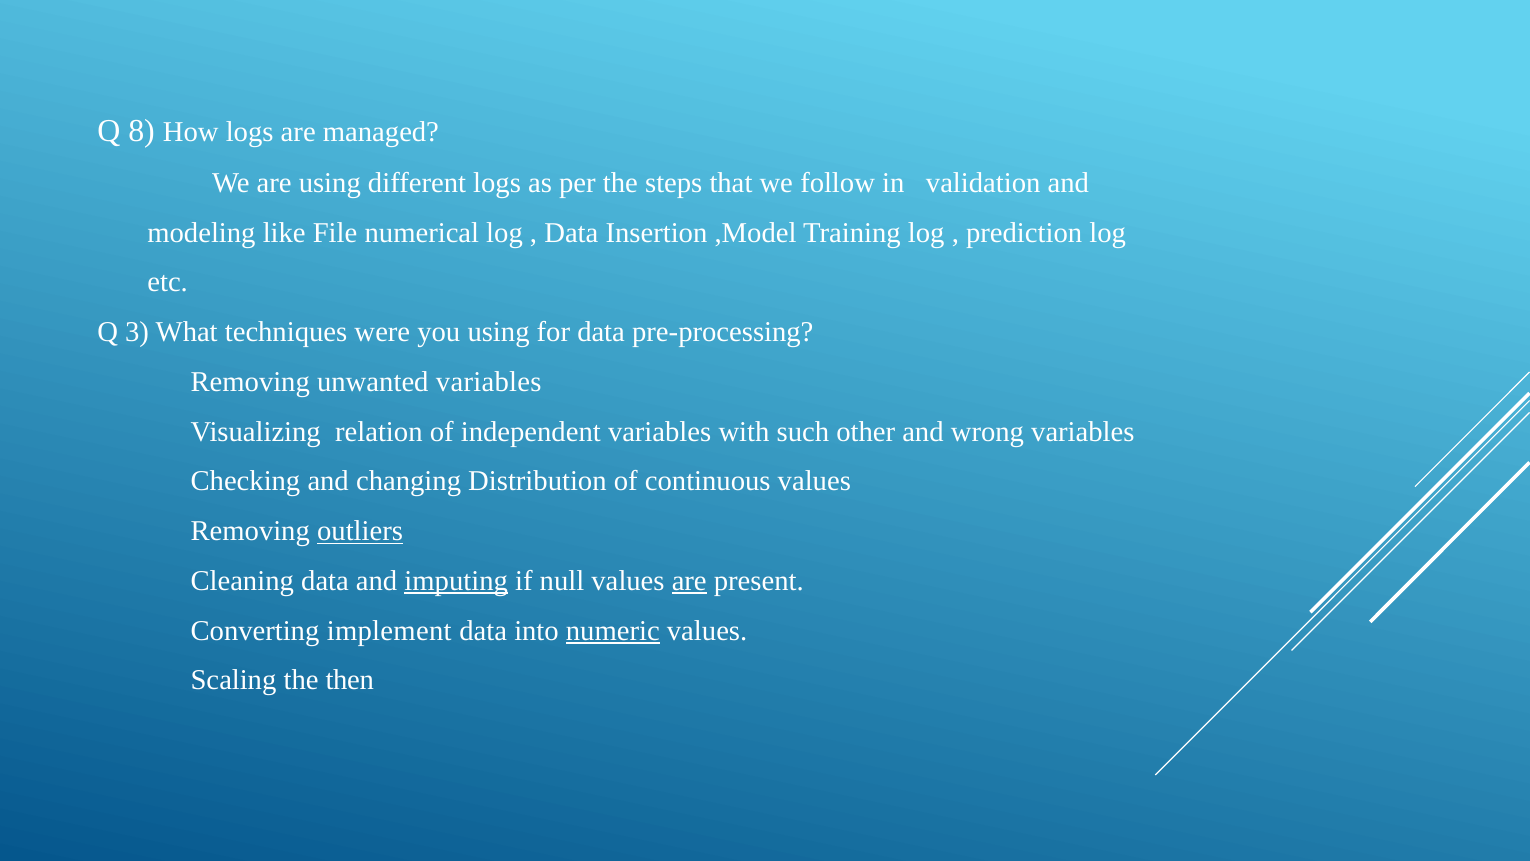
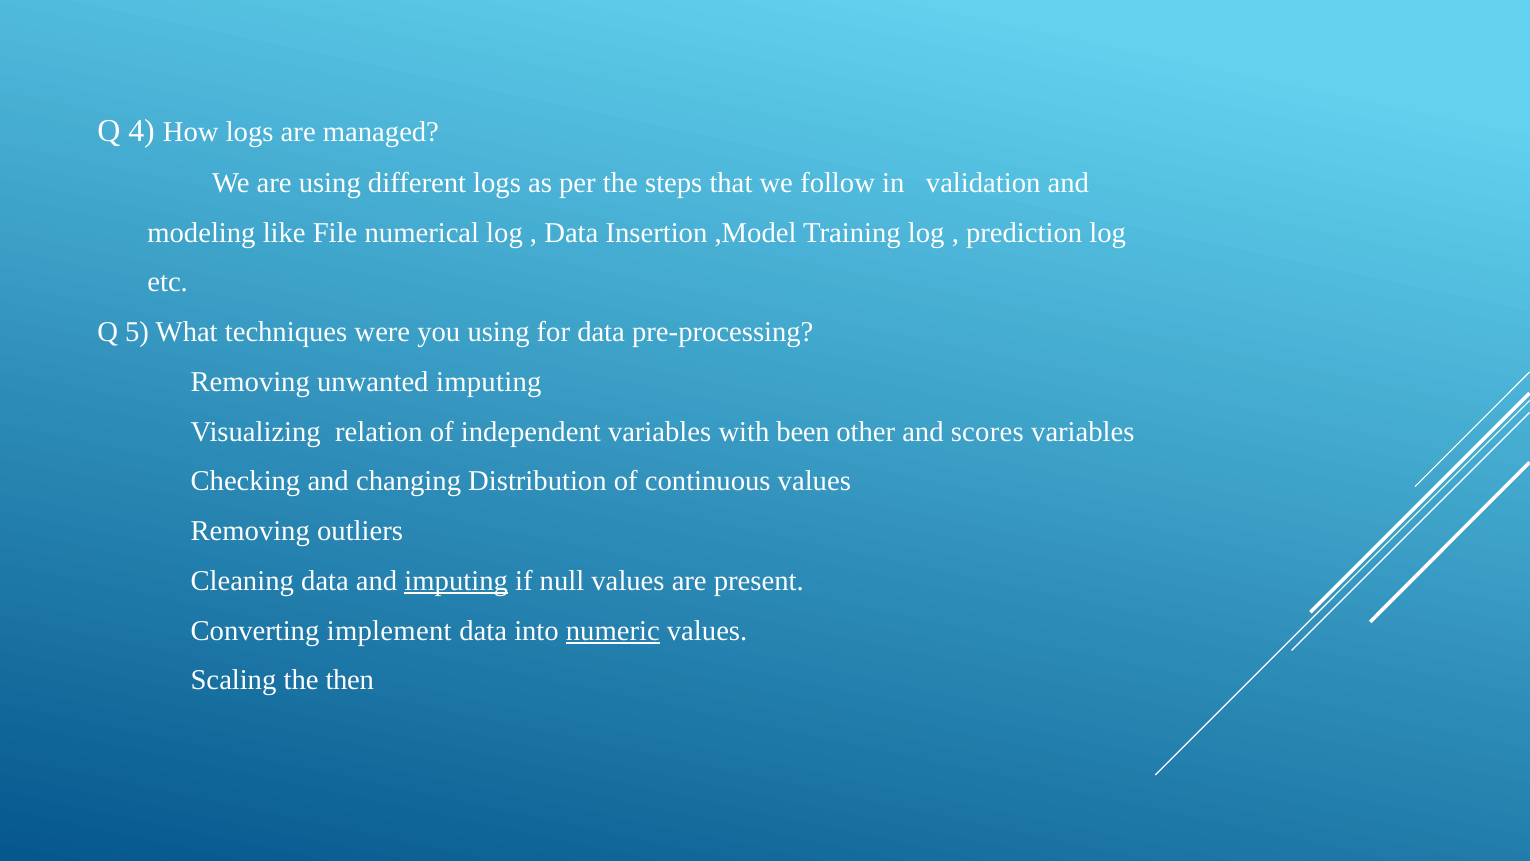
8: 8 -> 4 (142, 131)
3: 3 -> 5 (137, 332)
unwanted variables: variables -> imputing (489, 382)
such: such -> been (803, 432)
wrong: wrong -> scores (987, 432)
outliers underline: present -> none (360, 531)
are underline: present -> none (689, 581)
